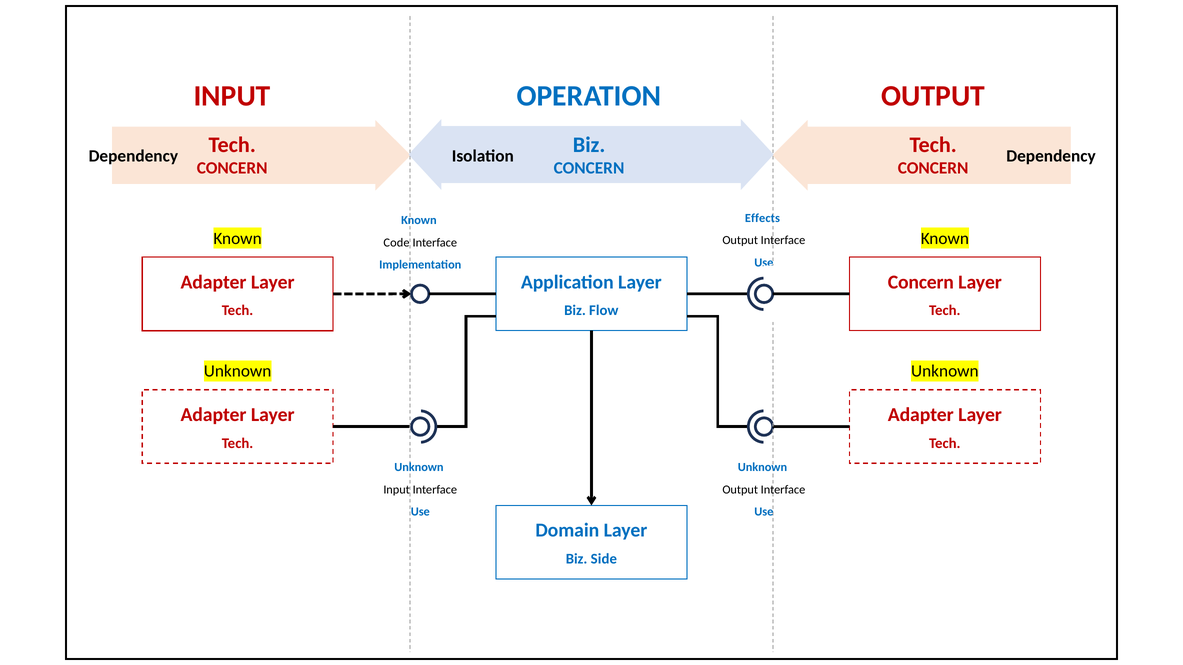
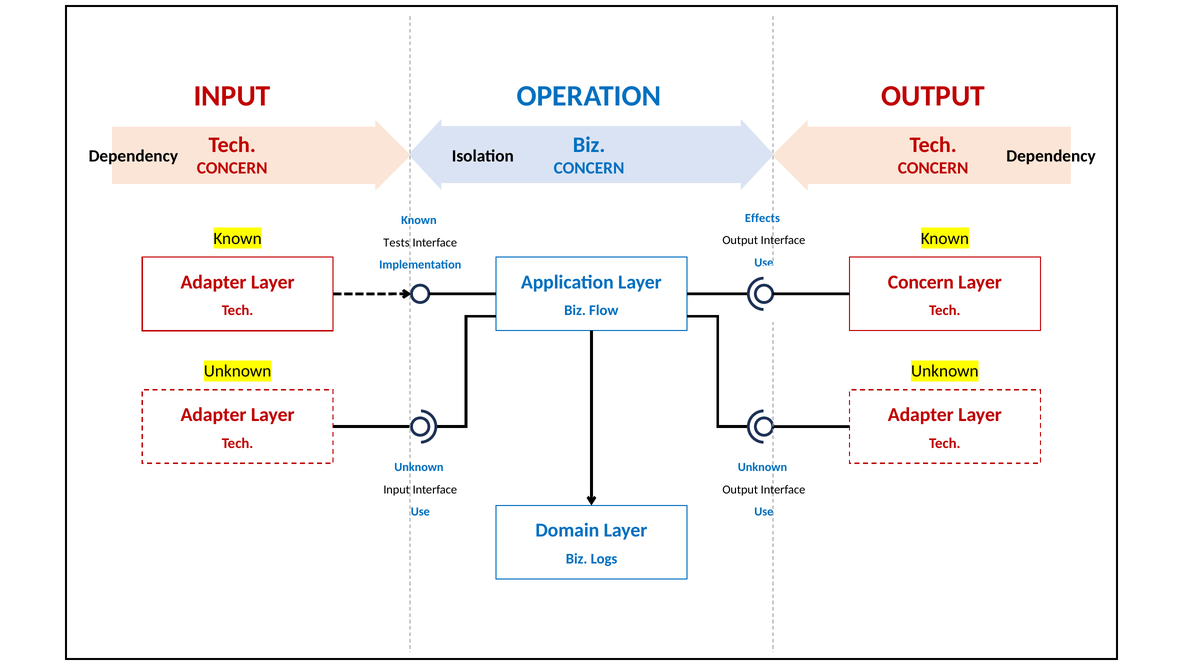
Code: Code -> Tests (397, 243)
Side: Side -> Logs (604, 559)
